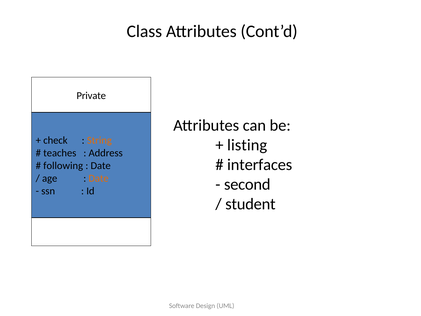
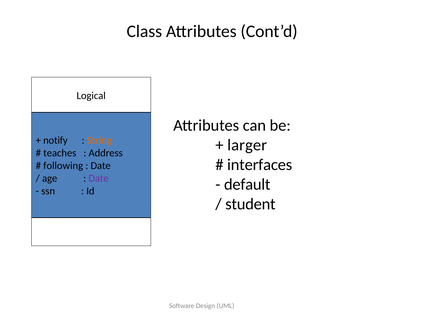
Private: Private -> Logical (91, 95)
check: check -> notify (55, 140)
listing: listing -> larger (247, 145)
Date colour: orange -> purple (99, 178)
second: second -> default (247, 184)
